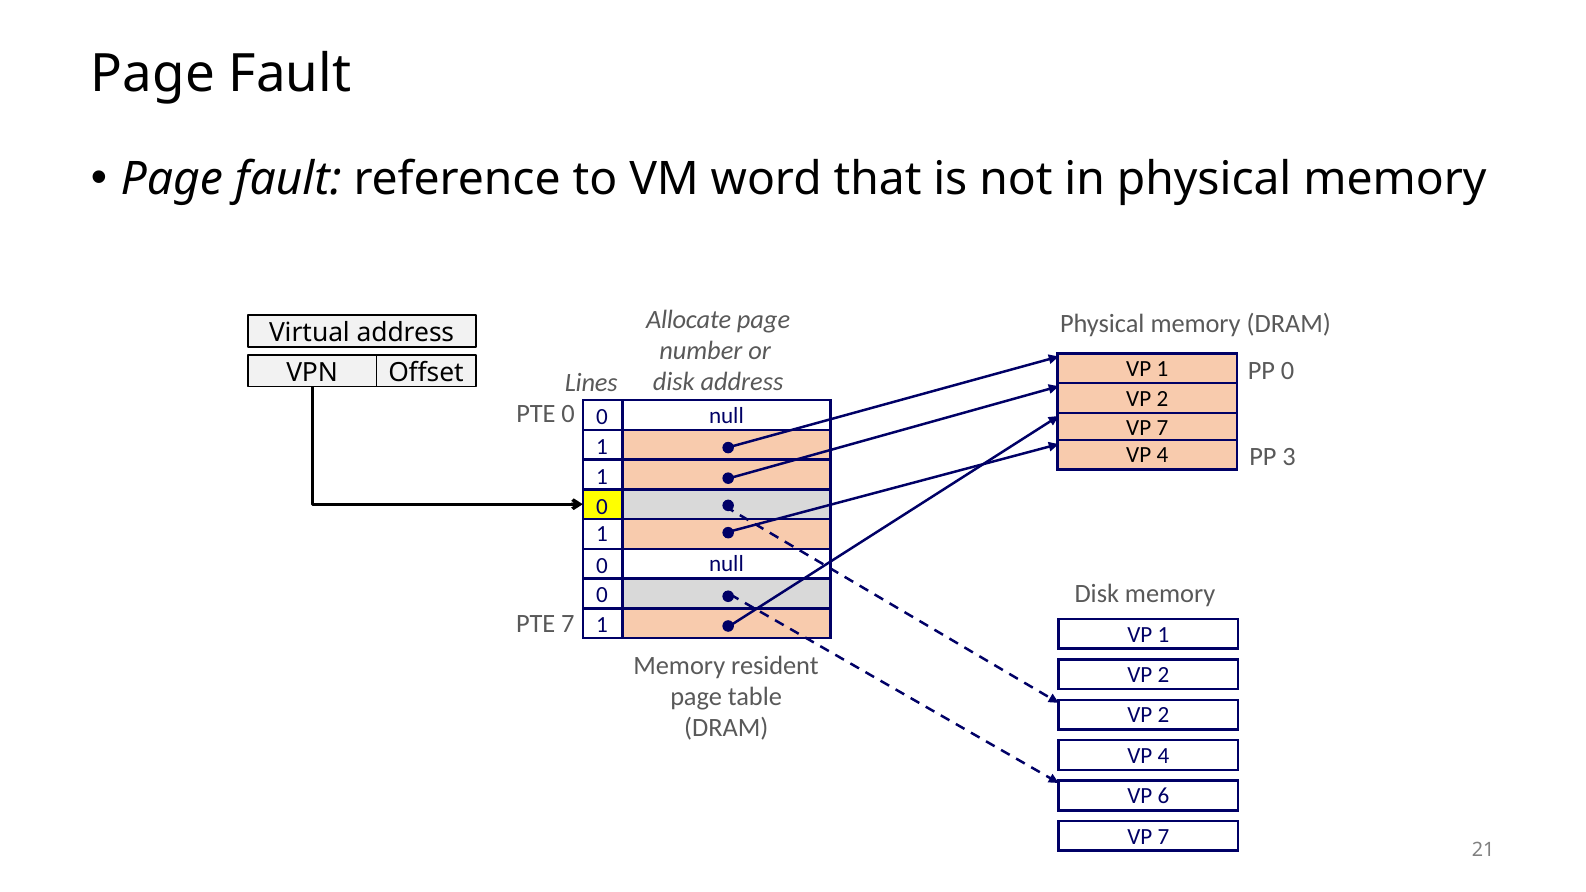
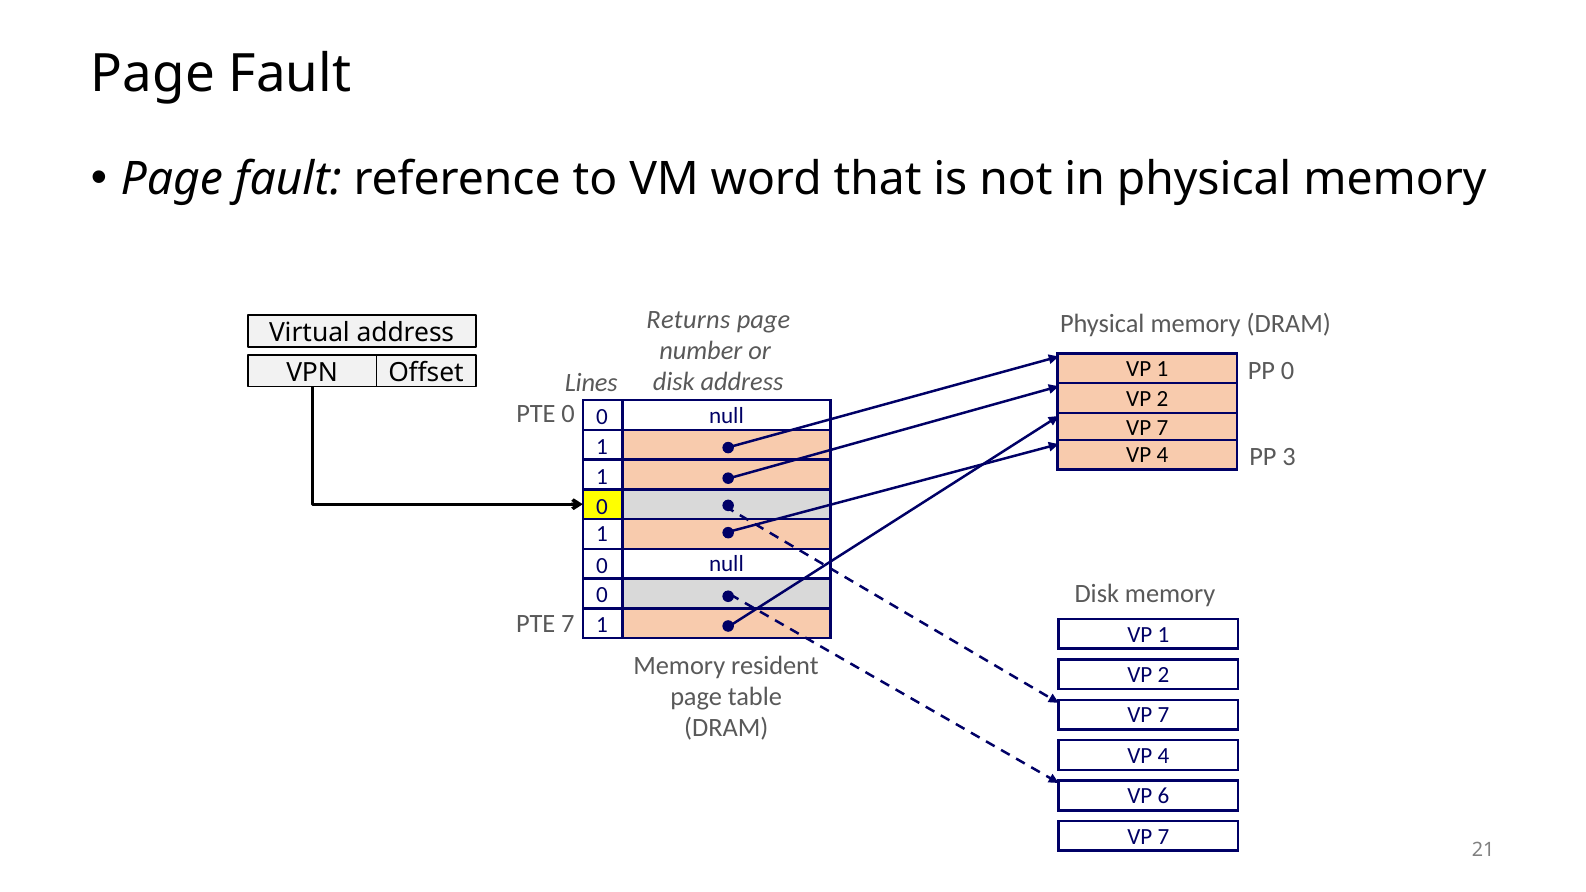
Allocate: Allocate -> Returns (688, 320)
2: 2 -> 7 (1163, 715)
